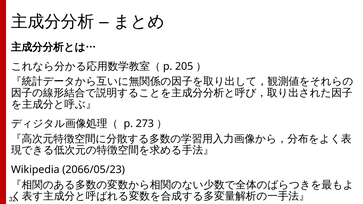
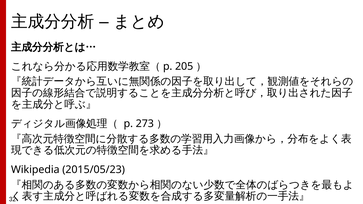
2066/05/23: 2066/05/23 -> 2015/05/23 (94, 170)
